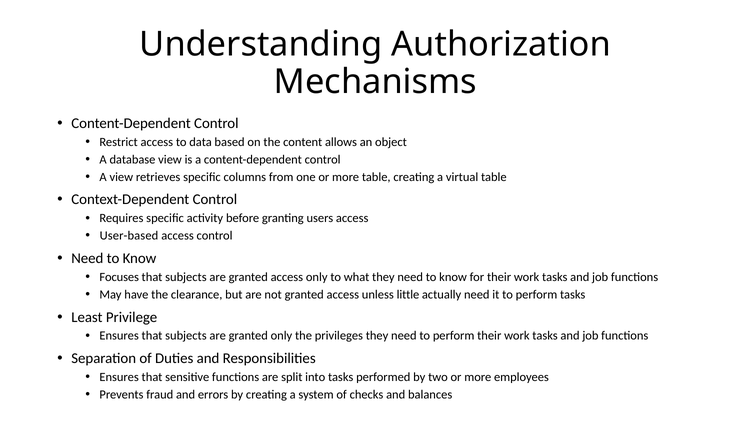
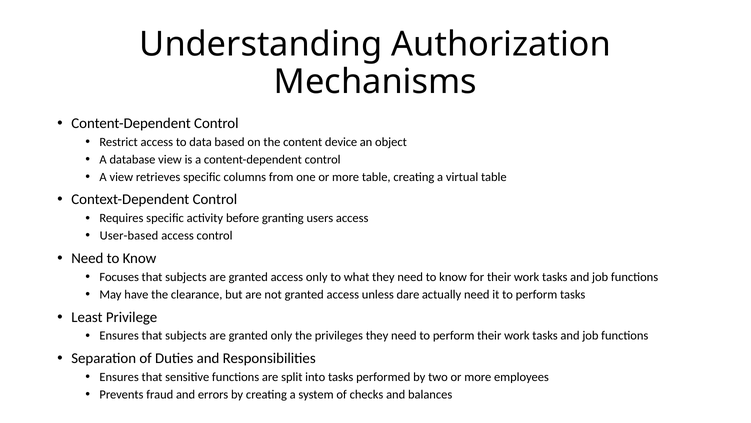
allows: allows -> device (341, 142)
little: little -> dare (408, 294)
